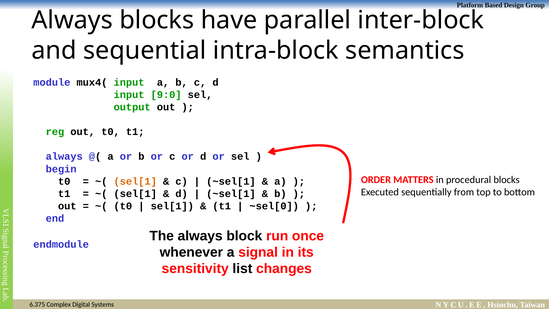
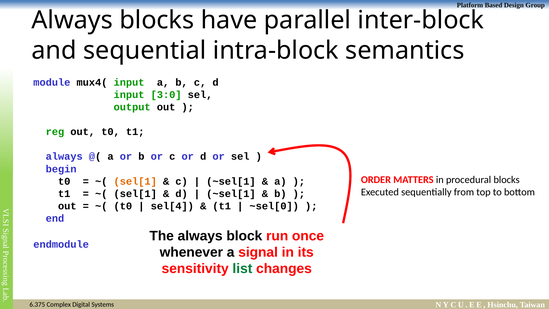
9:0: 9:0 -> 3:0 (166, 95)
sel[1: sel[1 -> sel[4 (172, 206)
list colour: black -> green (242, 269)
